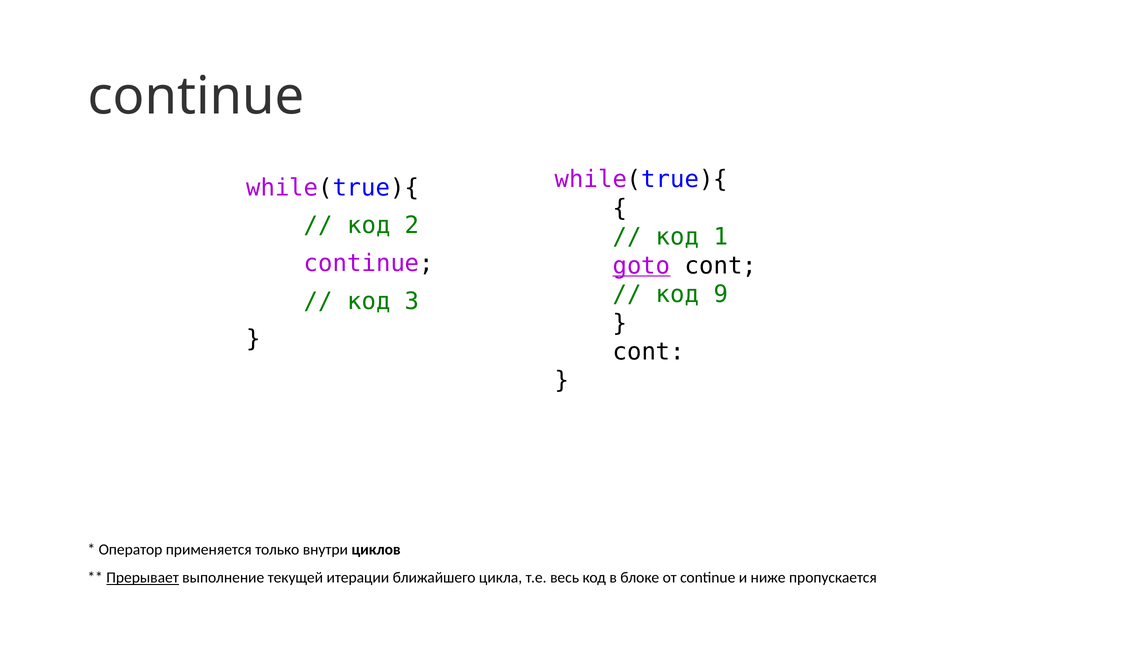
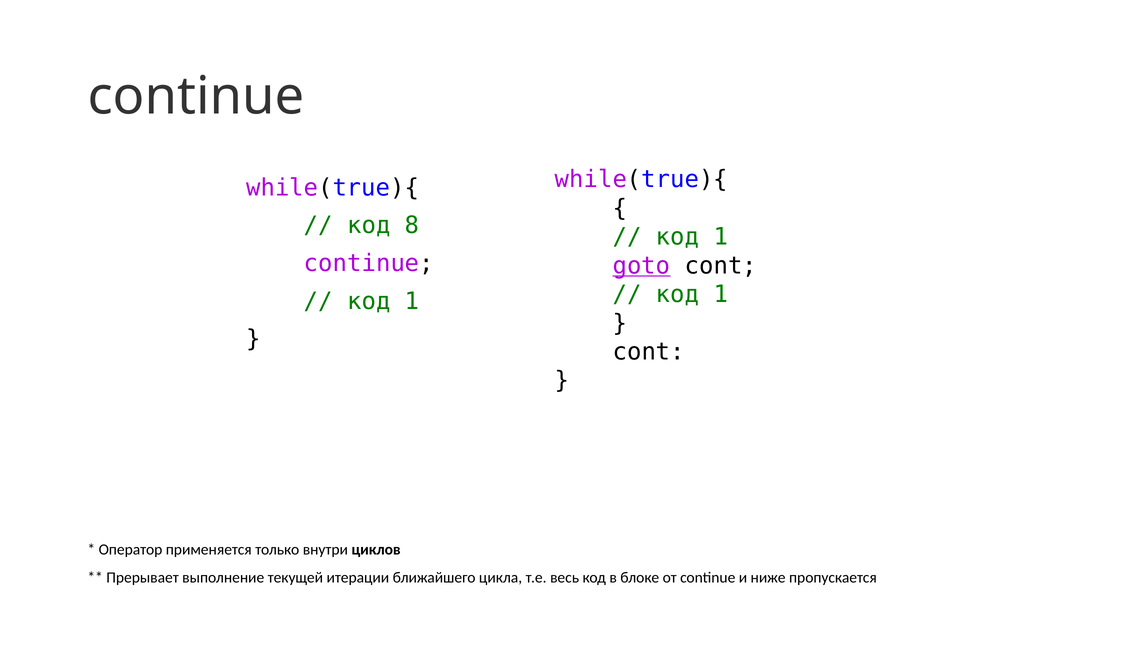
2: 2 -> 8 (412, 225)
9: 9 -> 1 (721, 294)
3: 3 -> 1 (412, 301)
Прерывает underline: present -> none (143, 577)
